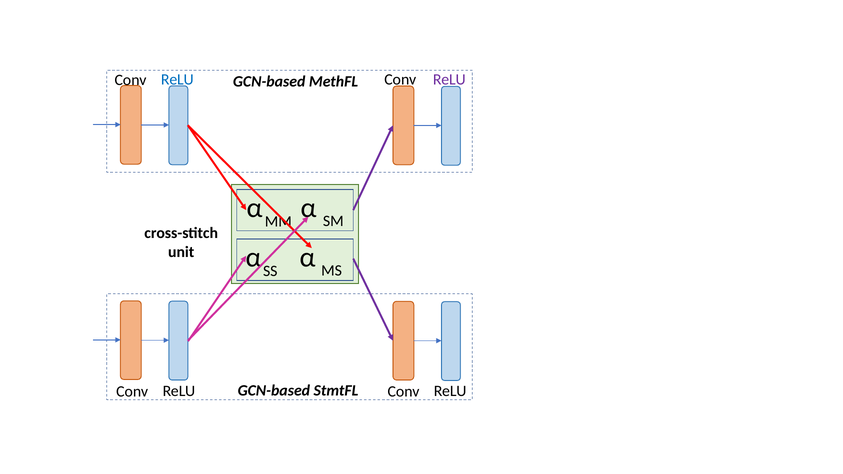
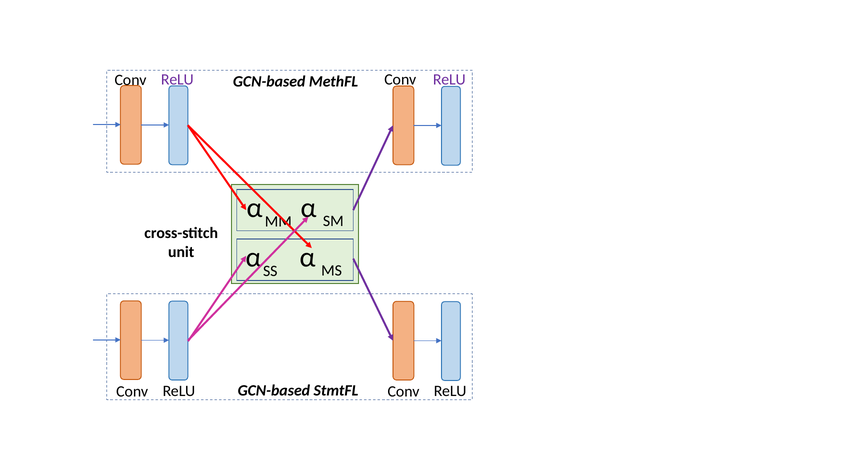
ReLU colour: blue -> purple (177, 80)
